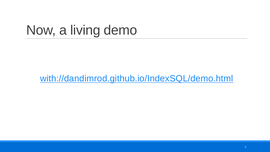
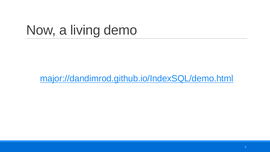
with://dandimrod.github.io/IndexSQL/demo.html: with://dandimrod.github.io/IndexSQL/demo.html -> major://dandimrod.github.io/IndexSQL/demo.html (137, 79)
